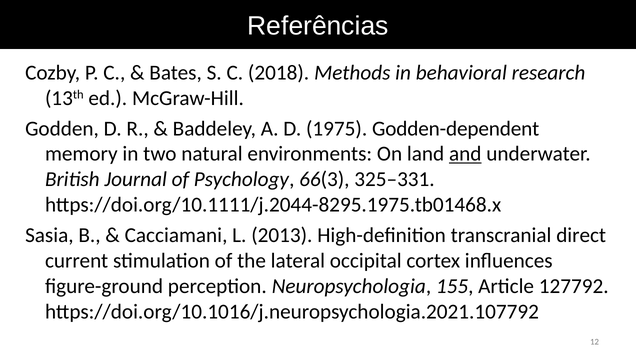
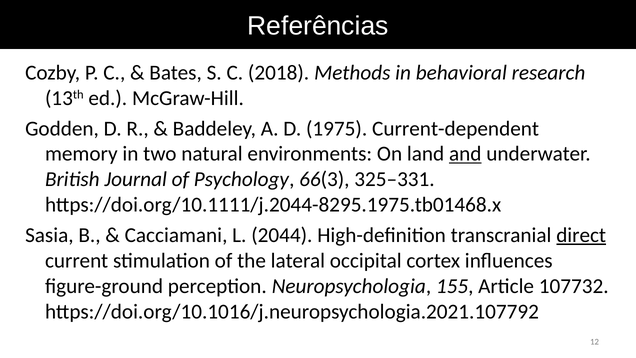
Godden-dependent: Godden-dependent -> Current-dependent (456, 128)
2013: 2013 -> 2044 (282, 235)
direct underline: none -> present (581, 235)
127792: 127792 -> 107732 (574, 286)
